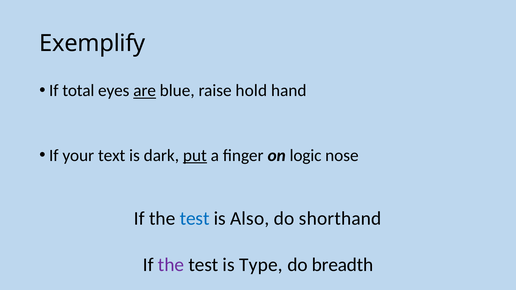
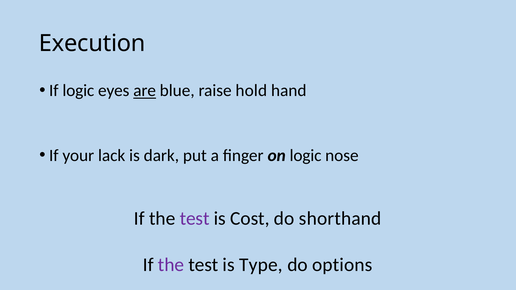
Exemplify: Exemplify -> Execution (92, 43)
If total: total -> logic (78, 91)
text: text -> lack (112, 156)
put underline: present -> none (195, 156)
test colour: blue -> purple (195, 219)
Also: Also -> Cost (250, 219)
breadth: breadth -> options (342, 265)
